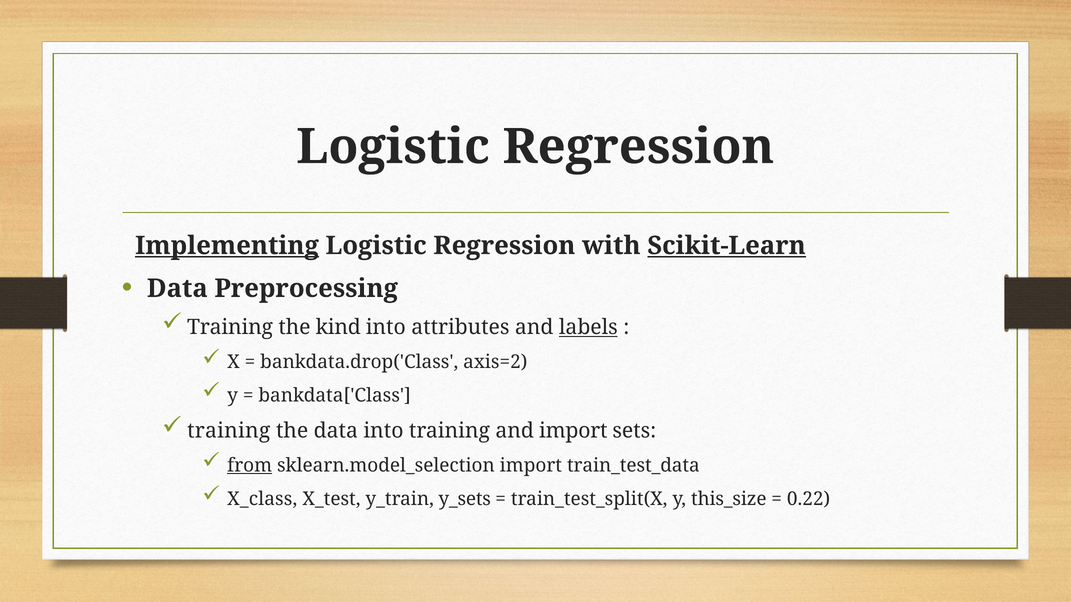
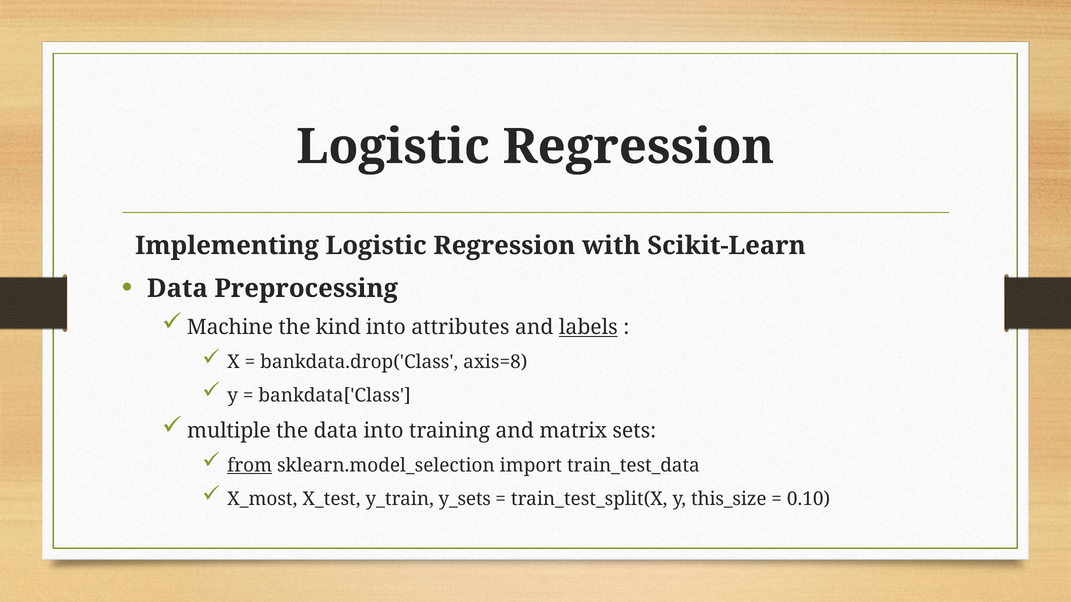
Implementing underline: present -> none (227, 246)
Scikit-Learn underline: present -> none (727, 246)
Training: Training -> Machine (230, 328)
axis=2: axis=2 -> axis=8 (495, 362)
training: training -> multiple (229, 431)
and import: import -> matrix (573, 431)
X_class: X_class -> X_most (262, 499)
0.22: 0.22 -> 0.10 (809, 499)
